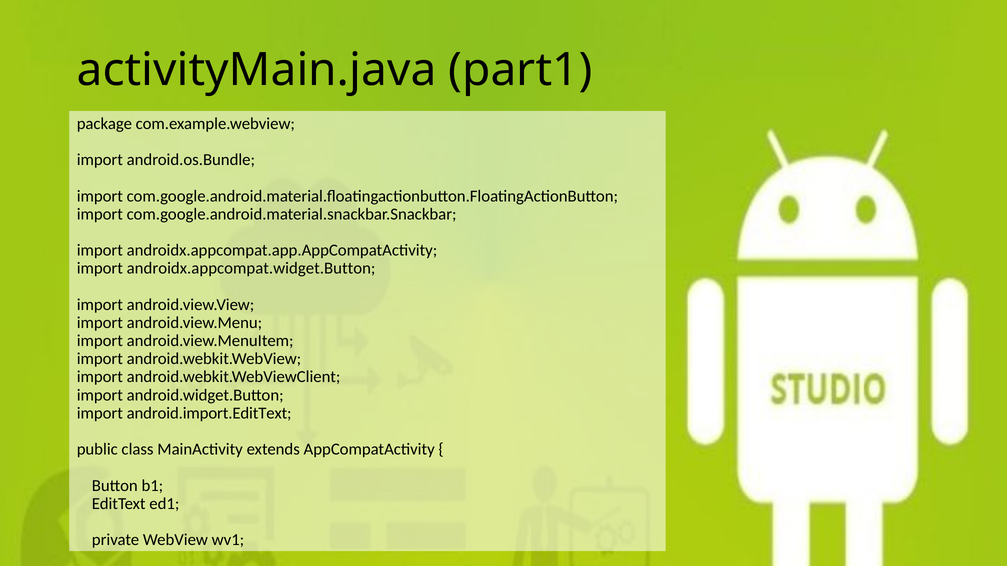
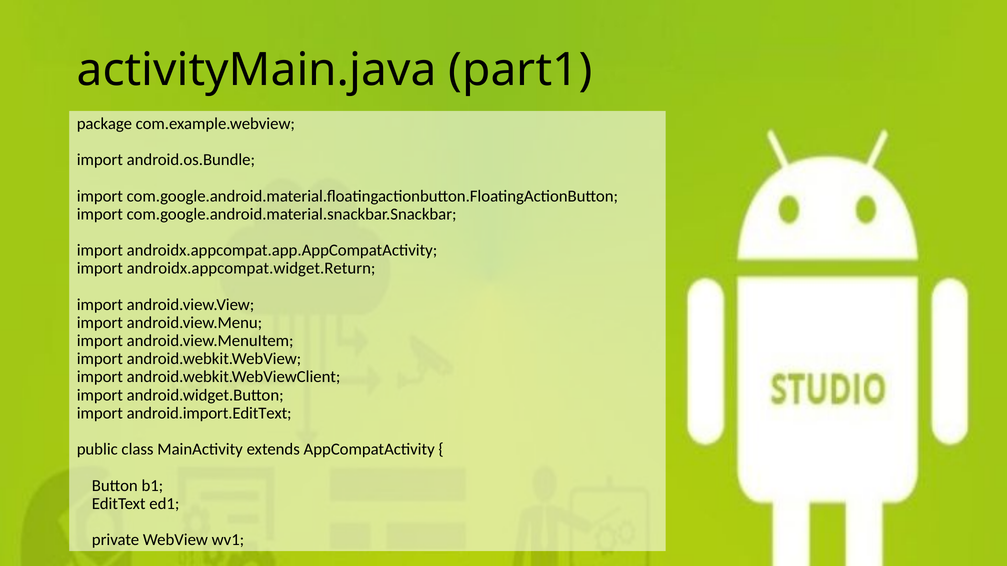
androidx.appcompat.widget.Button: androidx.appcompat.widget.Button -> androidx.appcompat.widget.Return (251, 269)
